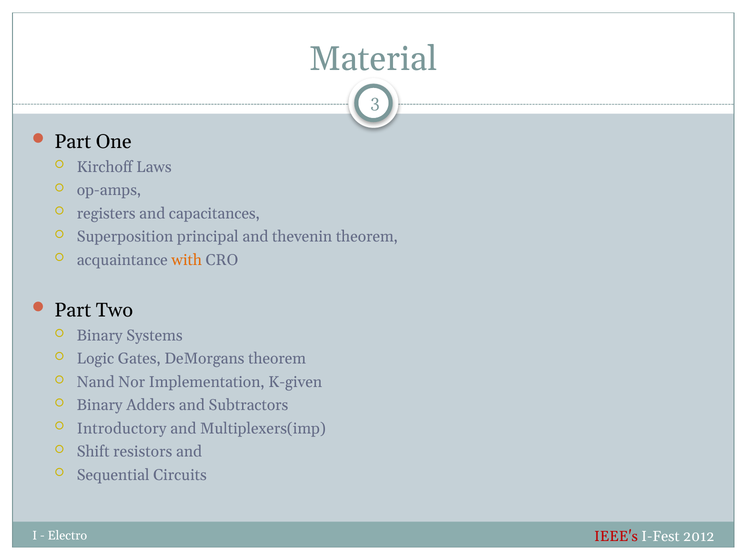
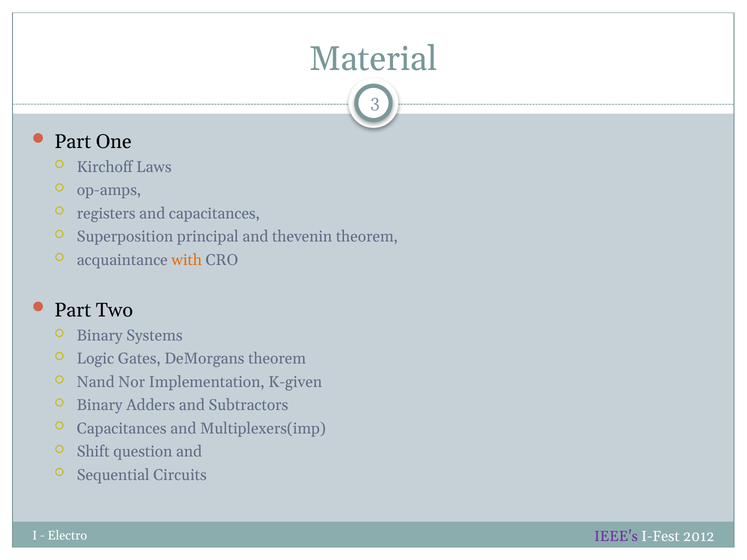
Introductory: Introductory -> Capacitances (122, 429)
resistors: resistors -> question (143, 452)
IEEE's colour: red -> purple (616, 537)
